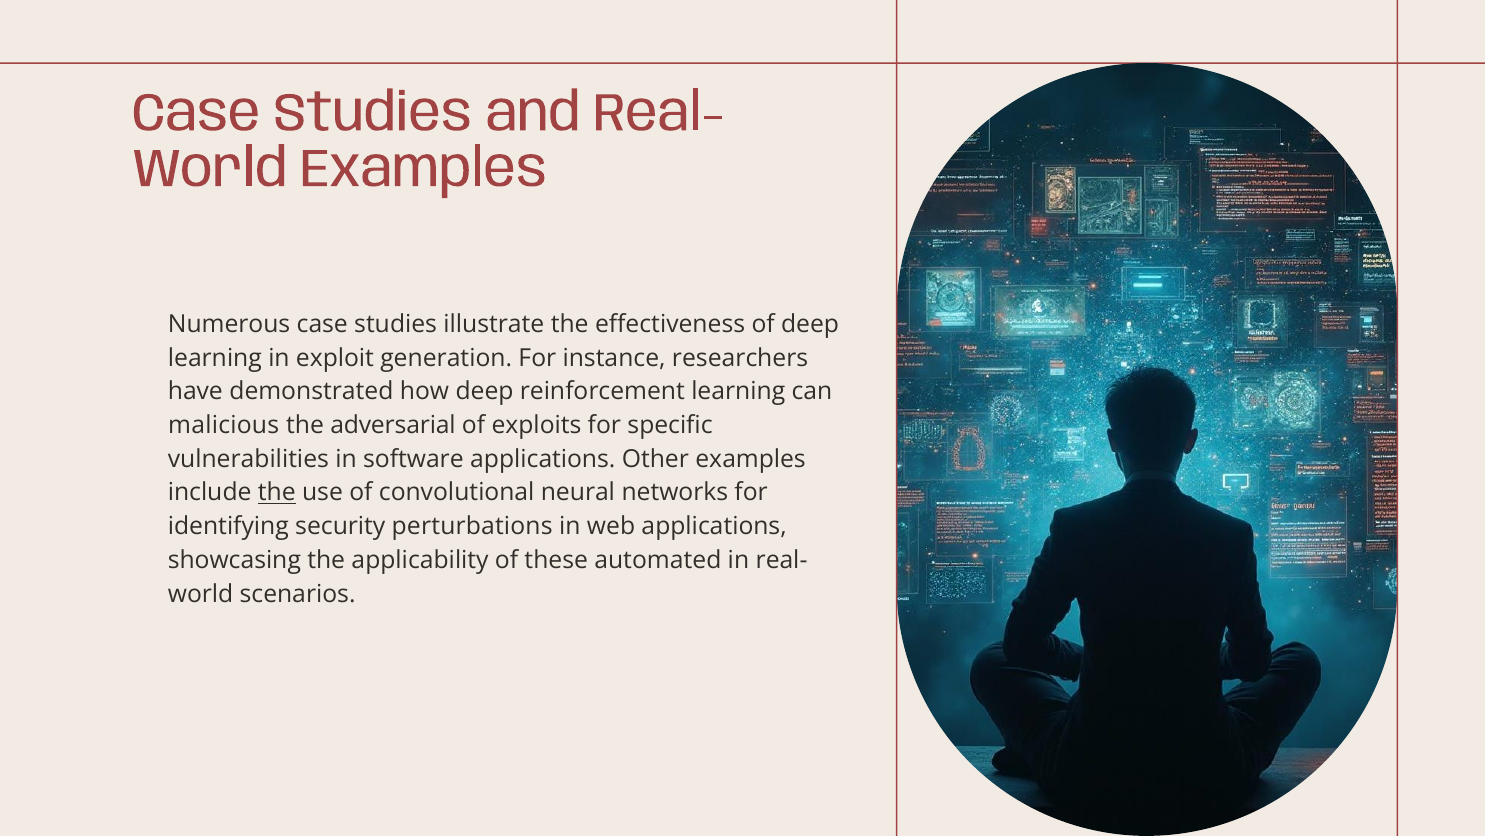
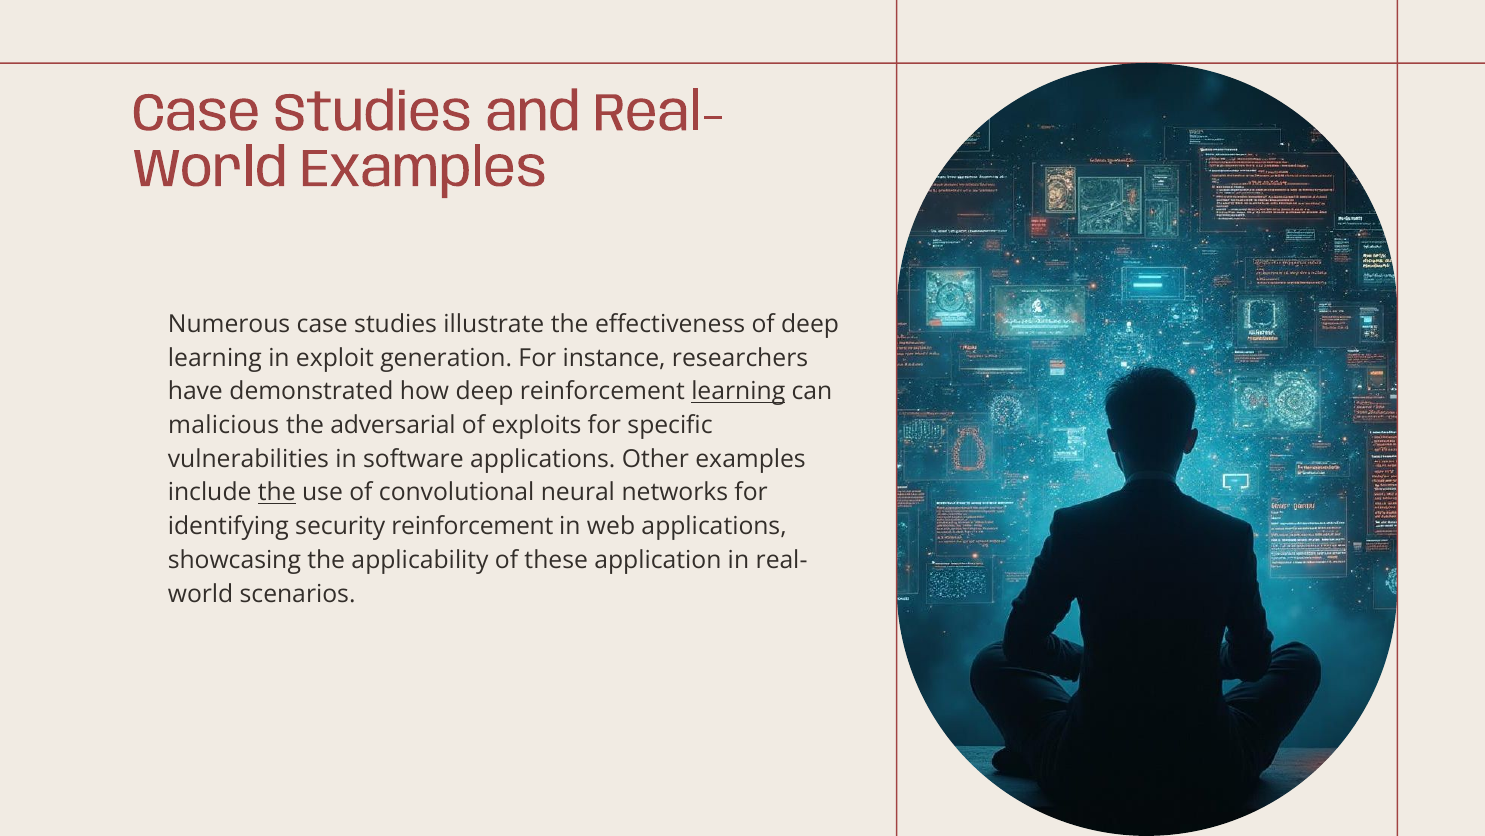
learning underline: none -> present (738, 391)
security perturbations: perturbations -> reinforcement (472, 526)
automated: automated -> application (658, 560)
